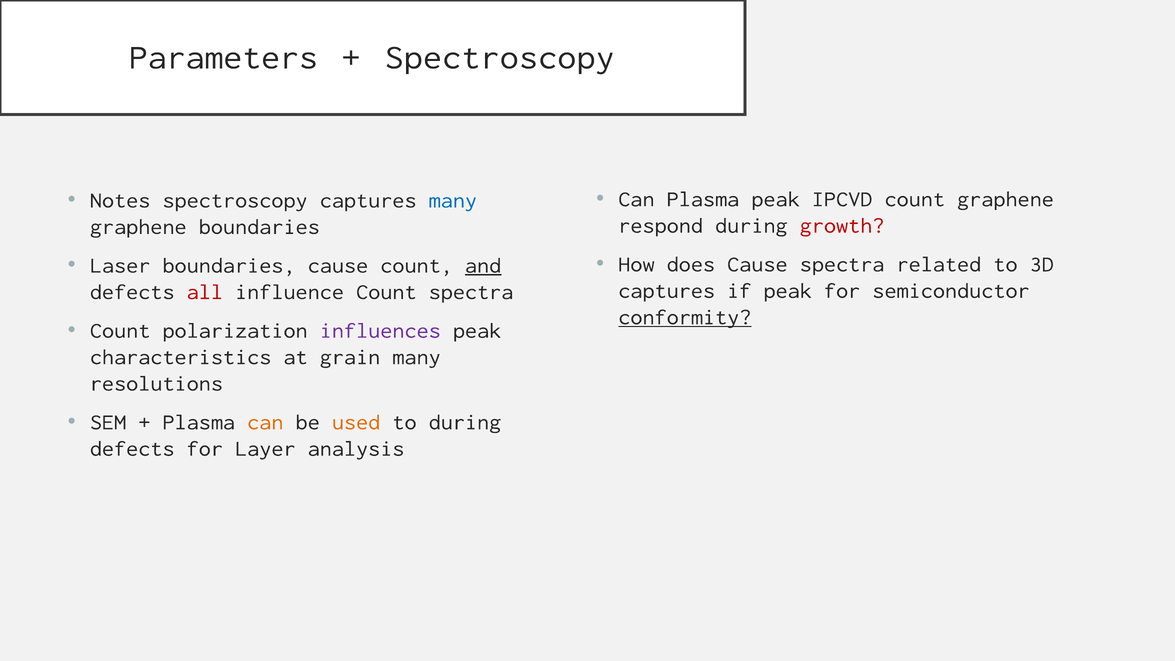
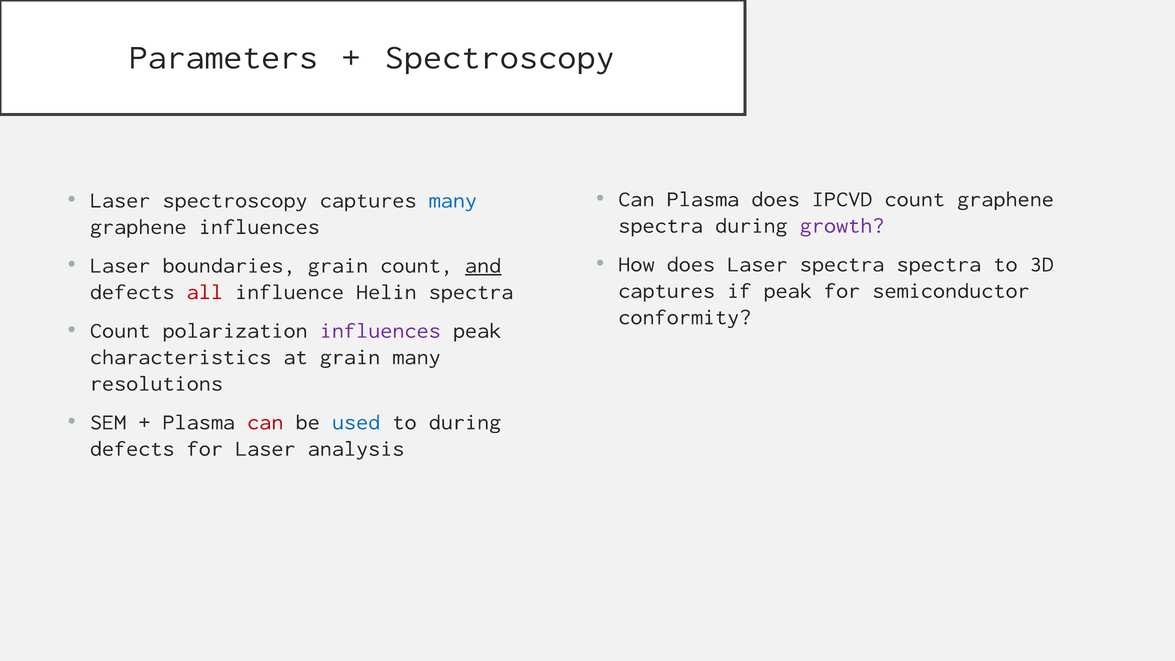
Plasma peak: peak -> does (776, 199)
Notes: Notes -> Laser (120, 200)
respond: respond -> spectra (661, 225)
growth colour: red -> purple (842, 225)
graphene boundaries: boundaries -> influences (259, 227)
does Cause: Cause -> Laser (757, 264)
spectra related: related -> spectra (939, 264)
boundaries cause: cause -> grain (338, 265)
influence Count: Count -> Helin (386, 292)
conformity underline: present -> none (685, 317)
can colour: orange -> red (265, 422)
used colour: orange -> blue (356, 422)
for Layer: Layer -> Laser (265, 448)
